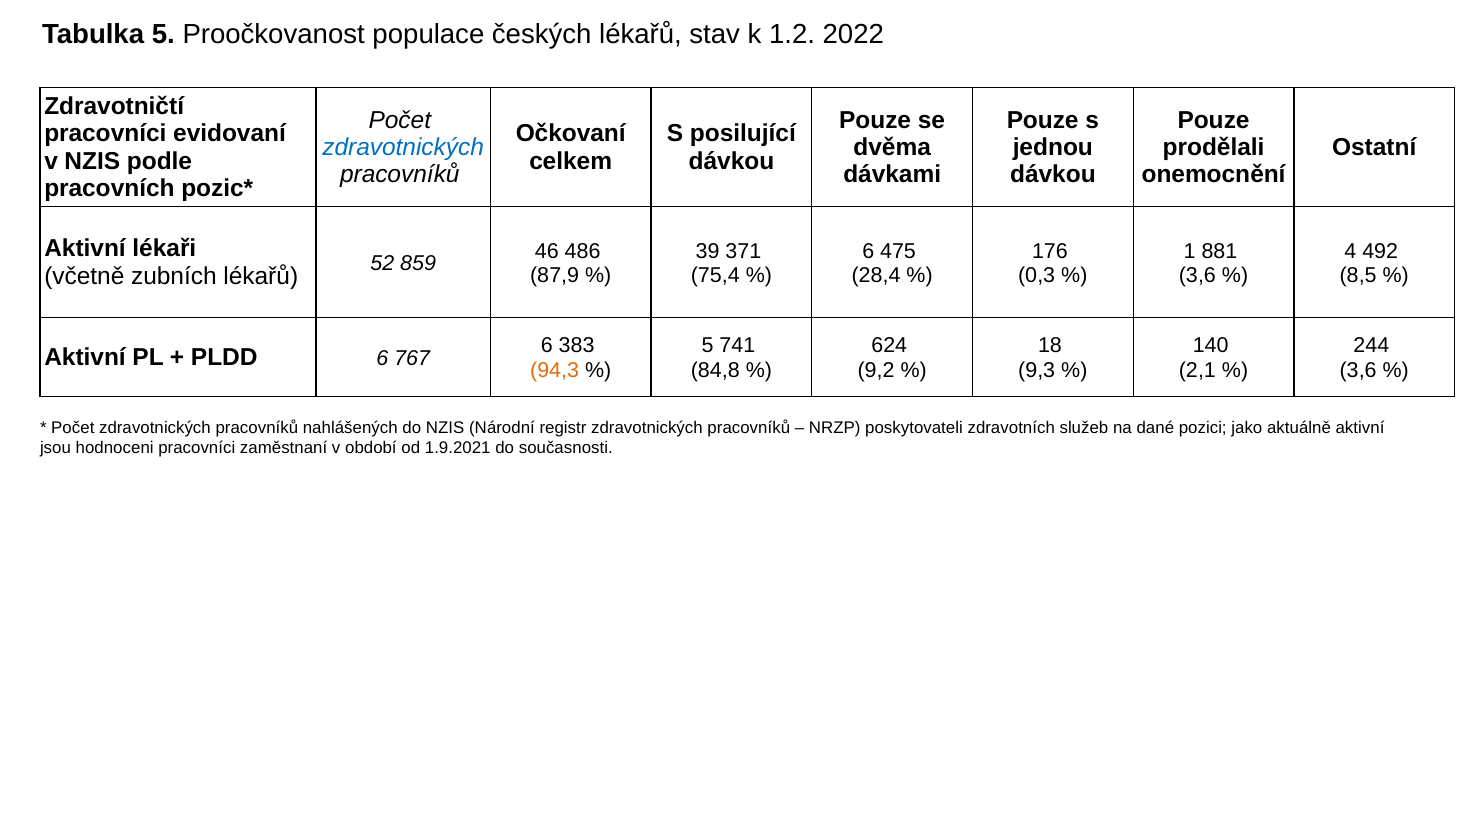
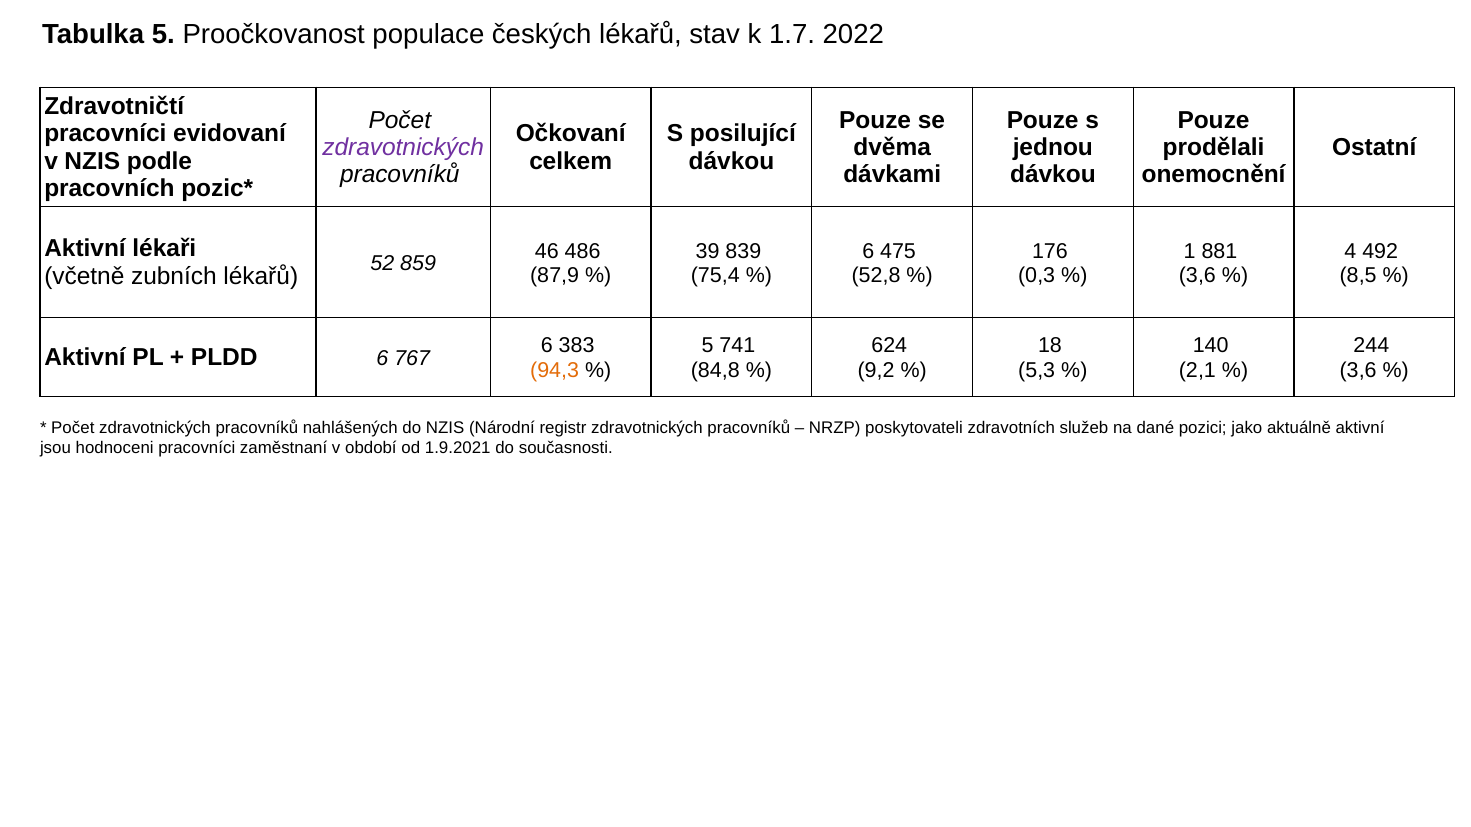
1.2: 1.2 -> 1.7 (792, 35)
zdravotnických colour: blue -> purple (403, 147)
371: 371 -> 839 (743, 251)
28,4: 28,4 -> 52,8 (876, 275)
9,3: 9,3 -> 5,3 (1037, 370)
